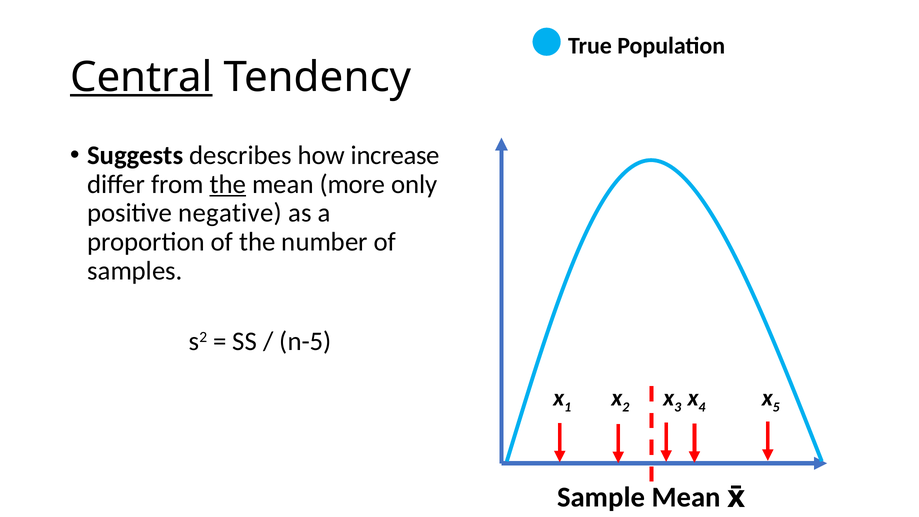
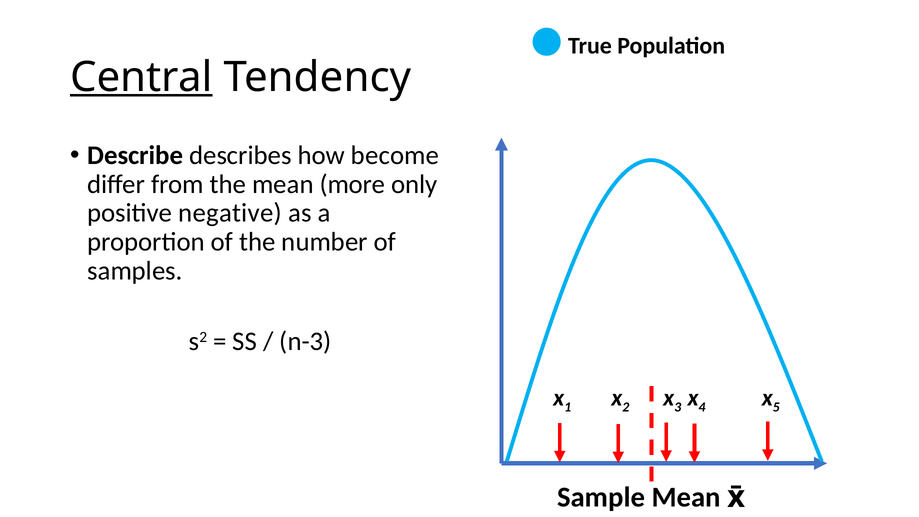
Suggests: Suggests -> Describe (135, 155)
increase: increase -> become (395, 155)
the underline: present -> none (228, 184)
n-5: n-5 -> n-3 (305, 341)
